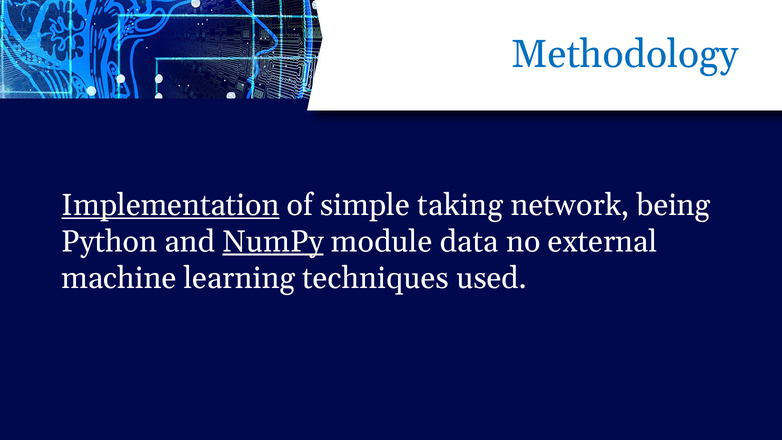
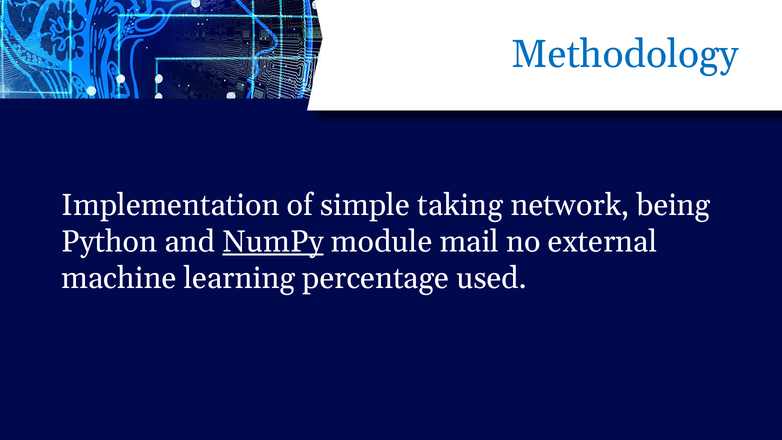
Implementation underline: present -> none (170, 205)
data: data -> mail (469, 241)
techniques: techniques -> percentage (376, 278)
